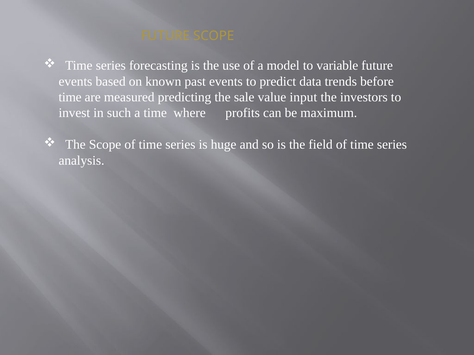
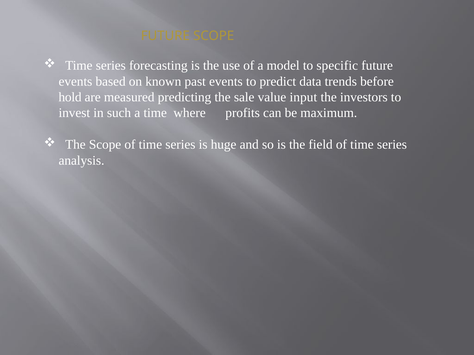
variable: variable -> specific (337, 66)
time: time -> hold (70, 97)
